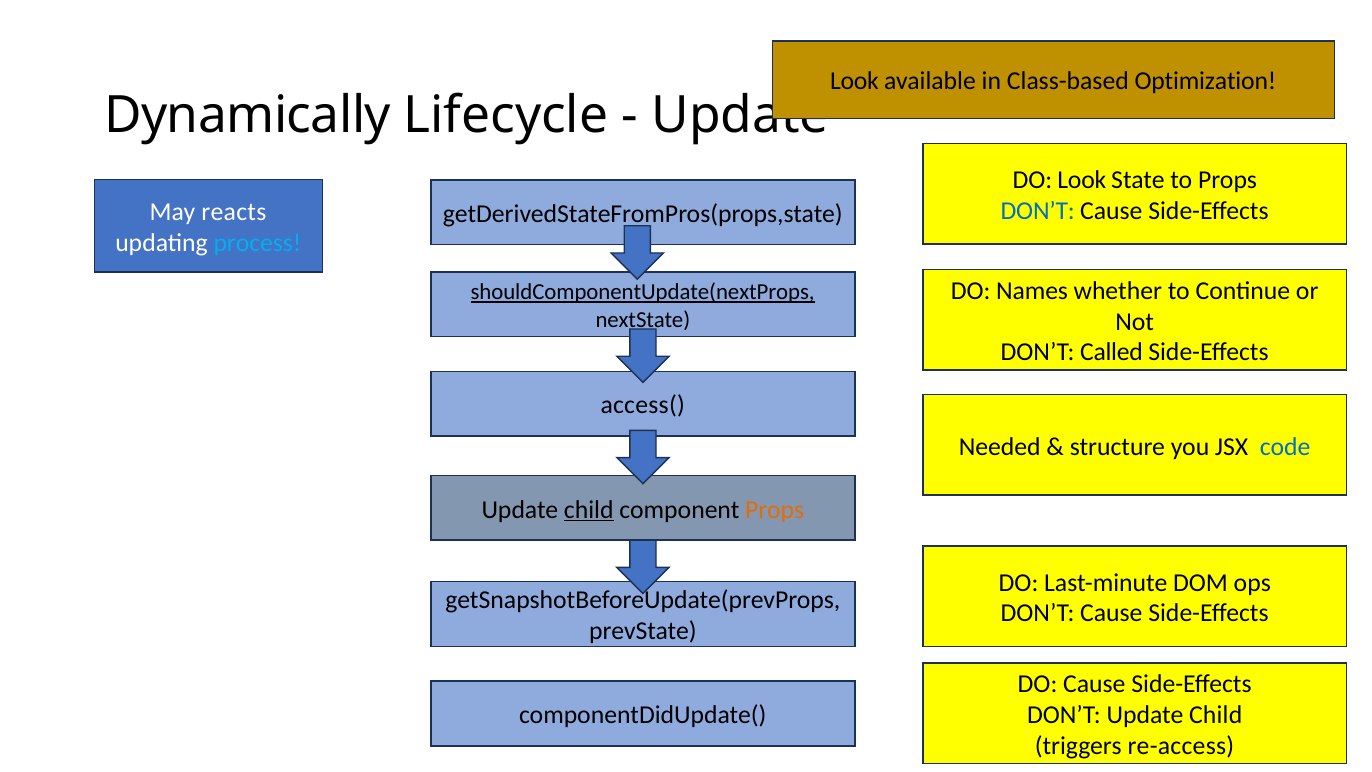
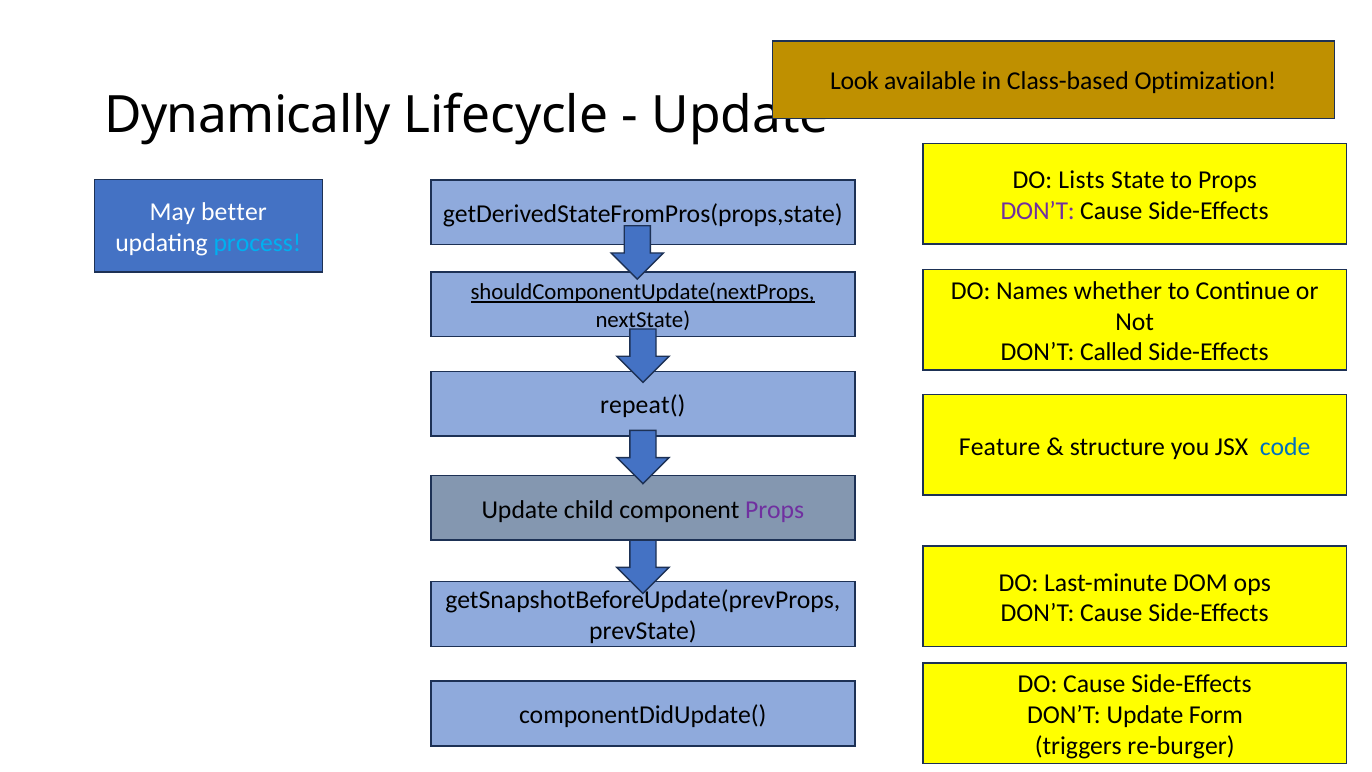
DO Look: Look -> Lists (1082, 180)
DON’T colour: blue -> purple (1038, 211)
reacts: reacts -> better (234, 212)
access(: access( -> repeat( (643, 405)
Needed: Needed -> Feature (1000, 446)
child underline: present -> none (589, 509)
Props colour: orange -> purple (775, 509)
DON’T Update Child: Child -> Form (1216, 715)
re-access: re-access -> re-burger (1181, 746)
